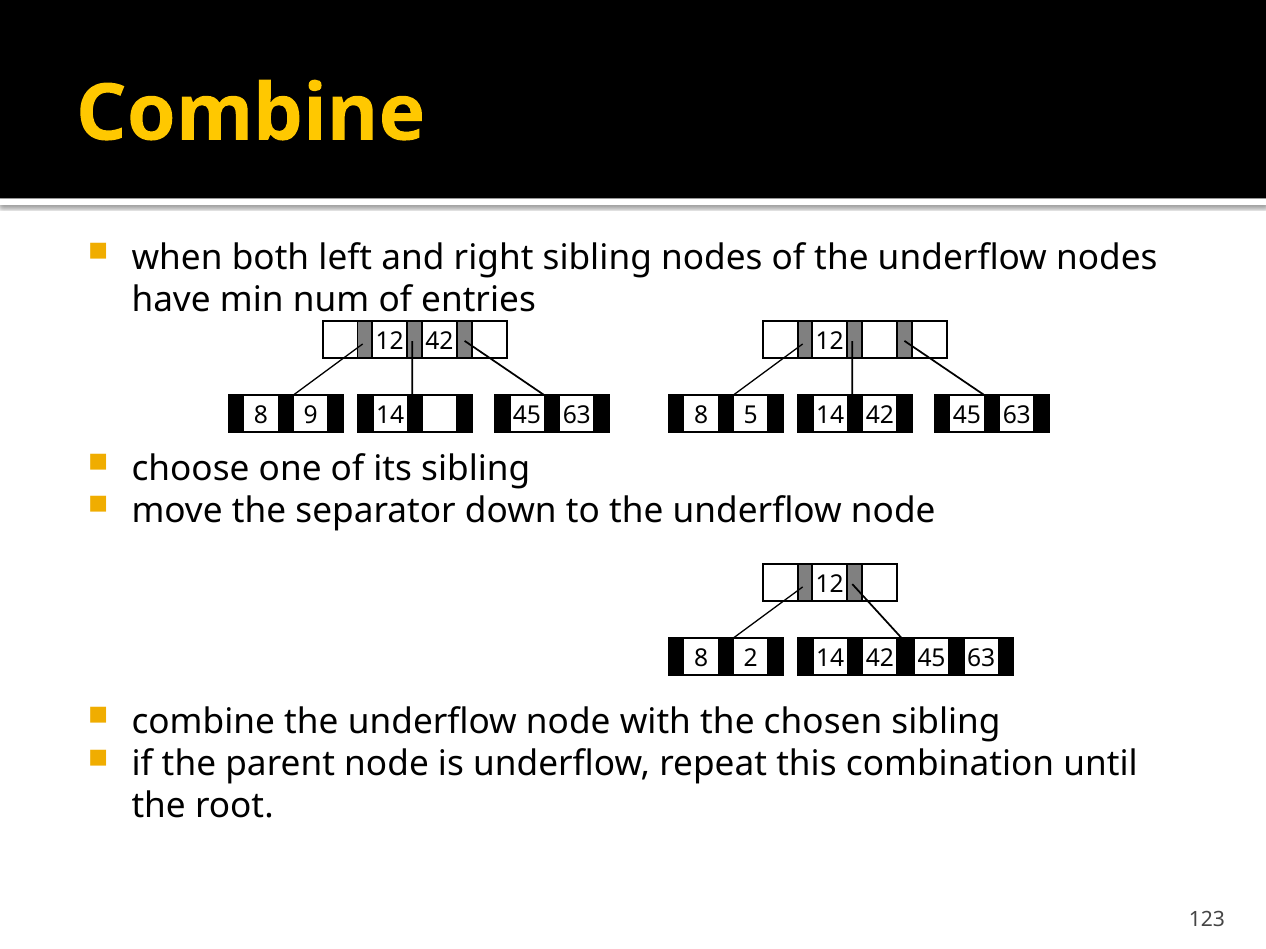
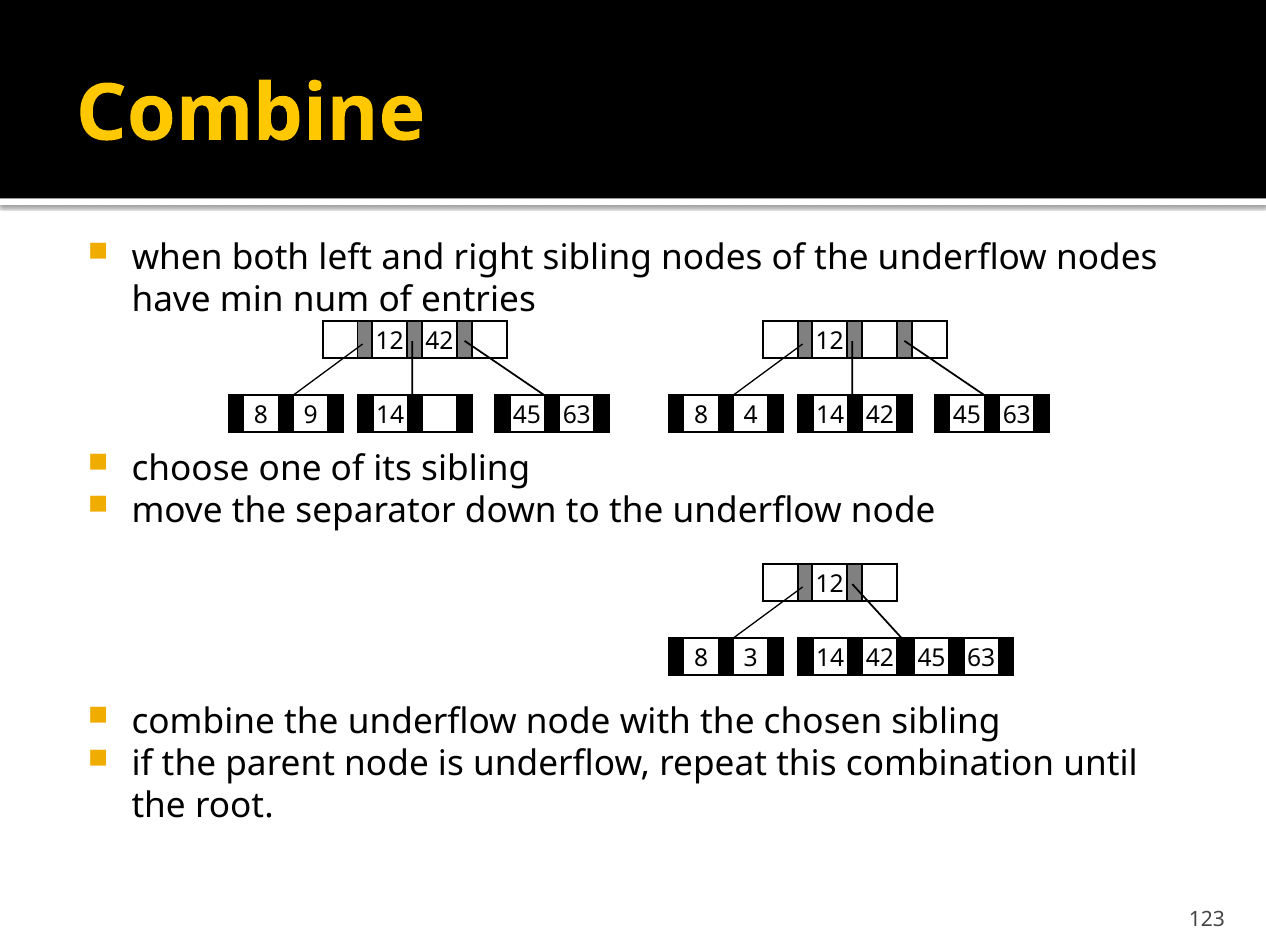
5: 5 -> 4 (751, 416)
2: 2 -> 3 (751, 659)
